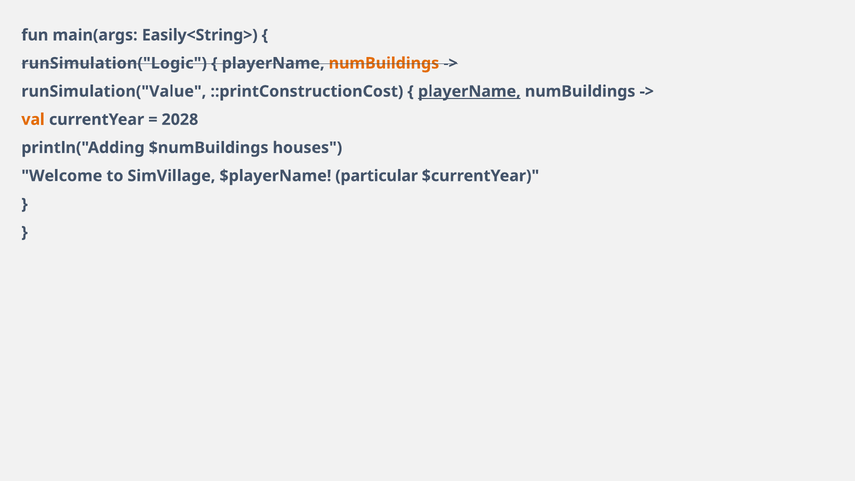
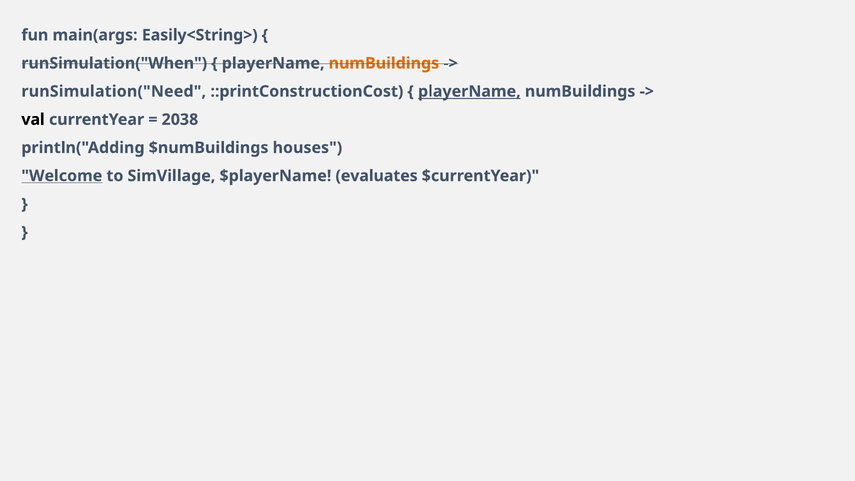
runSimulation("Logic: runSimulation("Logic -> runSimulation("When (114, 63)
runSimulation("Value: runSimulation("Value -> runSimulation("Need (114, 91)
val colour: orange -> black (33, 120)
2028: 2028 -> 2038 (180, 120)
Welcome underline: none -> present (62, 176)
particular: particular -> evaluates (377, 176)
